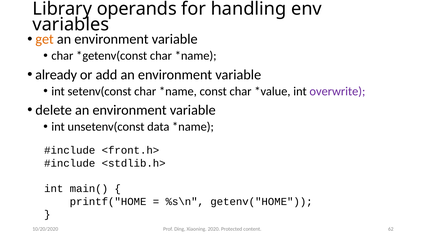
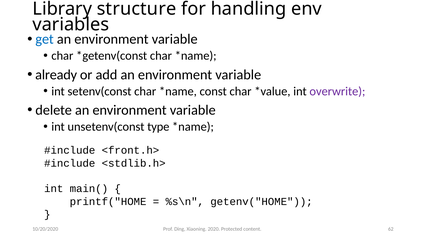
operands: operands -> structure (137, 9)
get colour: orange -> blue (45, 39)
data: data -> type (158, 127)
